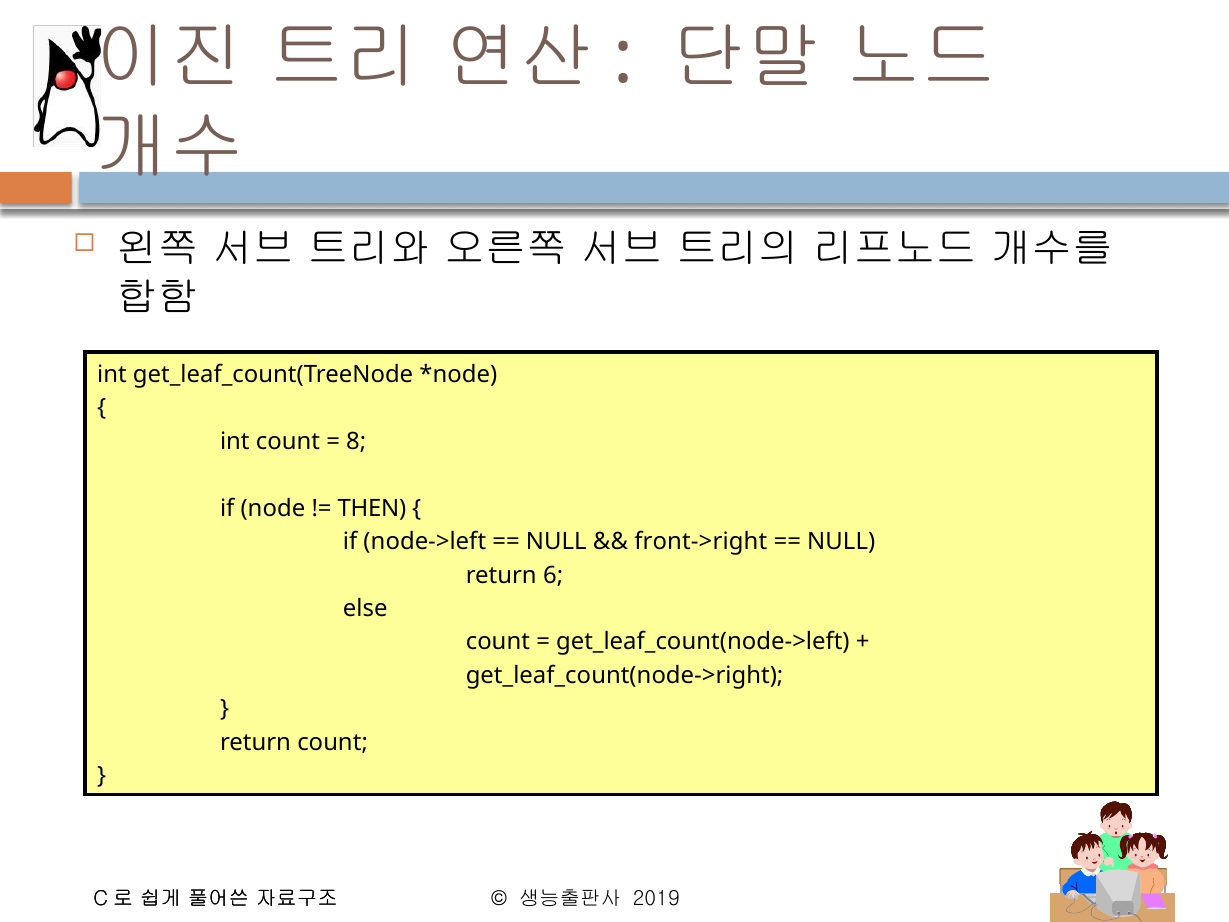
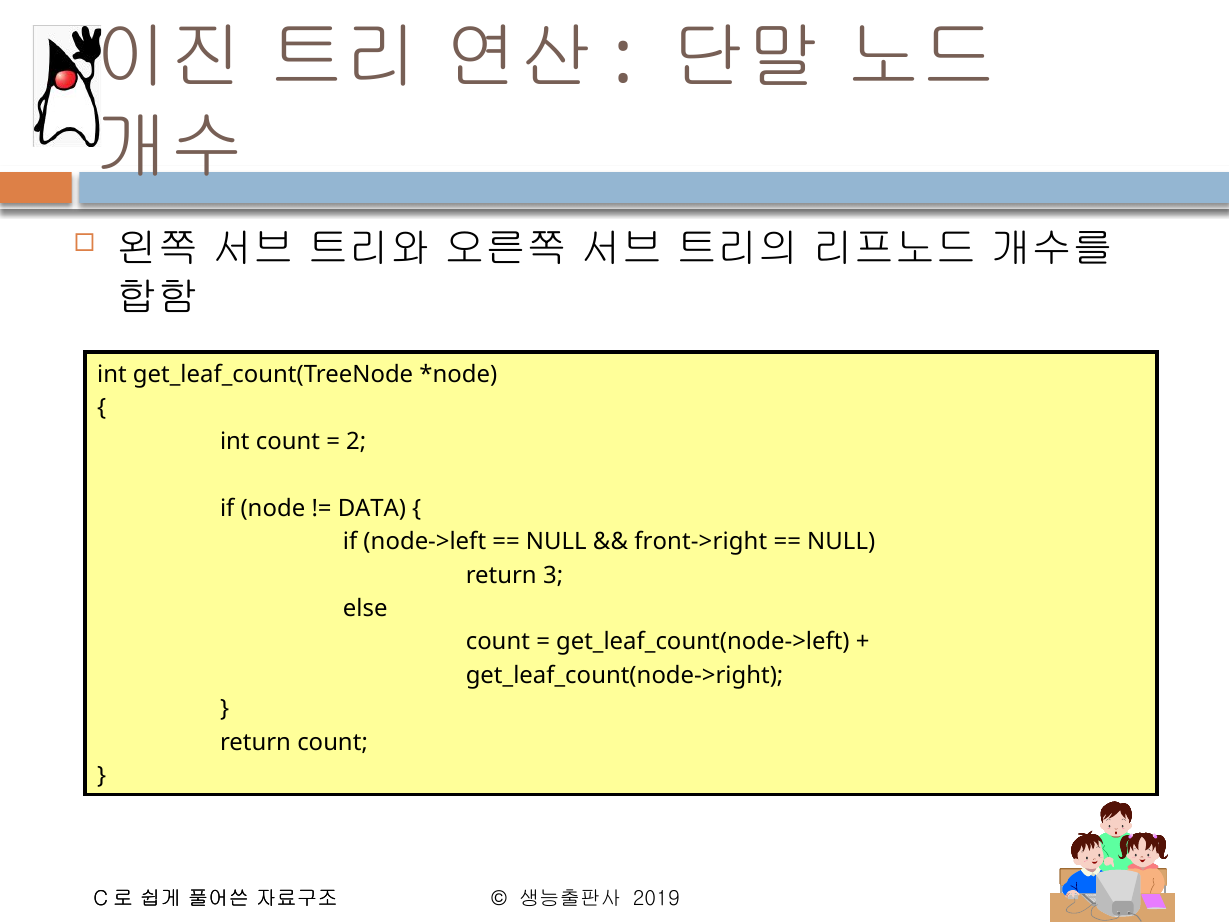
8: 8 -> 2 (356, 441)
THEN: THEN -> DATA (372, 508)
6: 6 -> 3 (553, 575)
